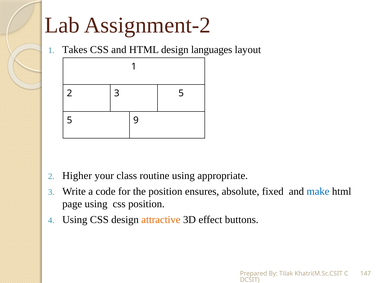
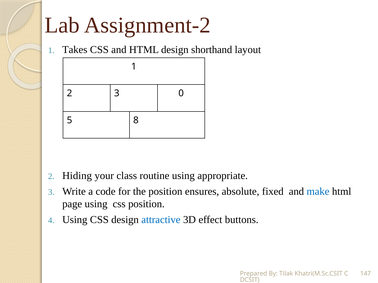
languages: languages -> shorthand (212, 50)
3 5: 5 -> 0 (181, 94)
9: 9 -> 8 (136, 120)
Higher: Higher -> Hiding (77, 176)
attractive colour: orange -> blue (161, 220)
